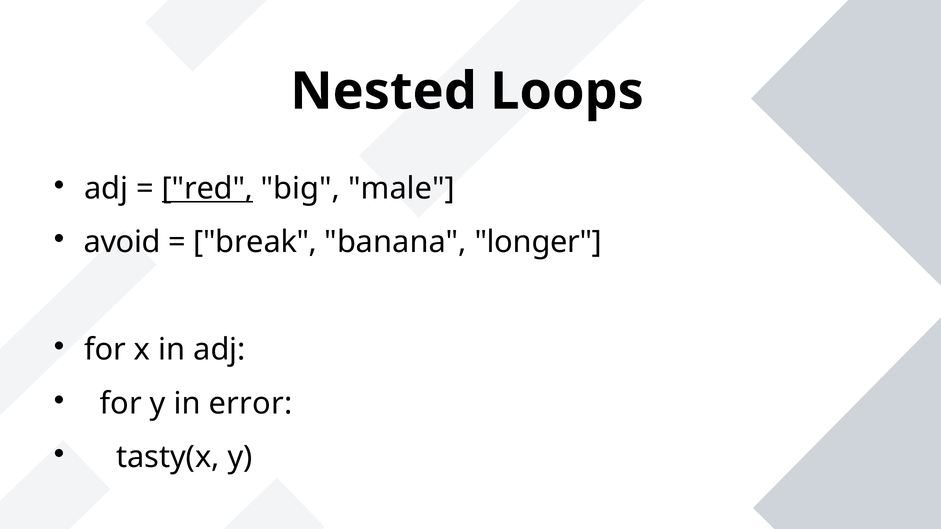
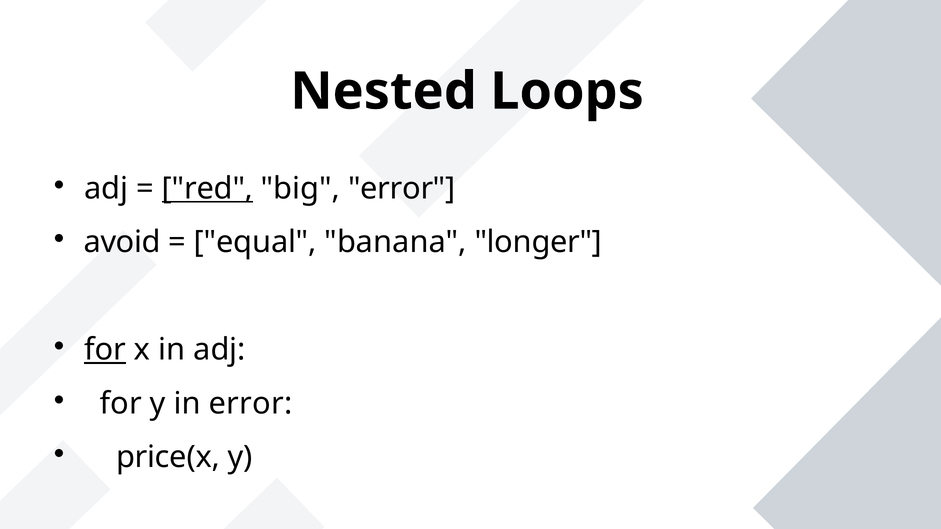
big male: male -> error (402, 189)
break: break -> equal (255, 242)
for underline: none -> present (105, 350)
tasty(x: tasty(x -> price(x (168, 458)
